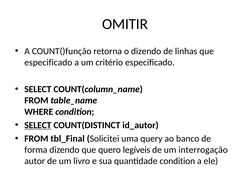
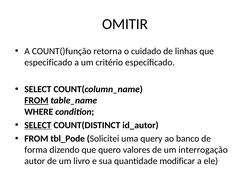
o dizendo: dizendo -> cuidado (146, 51)
FROM underline: none -> present (36, 101)
tbl_Final: tbl_Final -> tbl_Pode (68, 139)
legíveis: legíveis -> valores (137, 150)
quantidade condition: condition -> modificar (177, 162)
